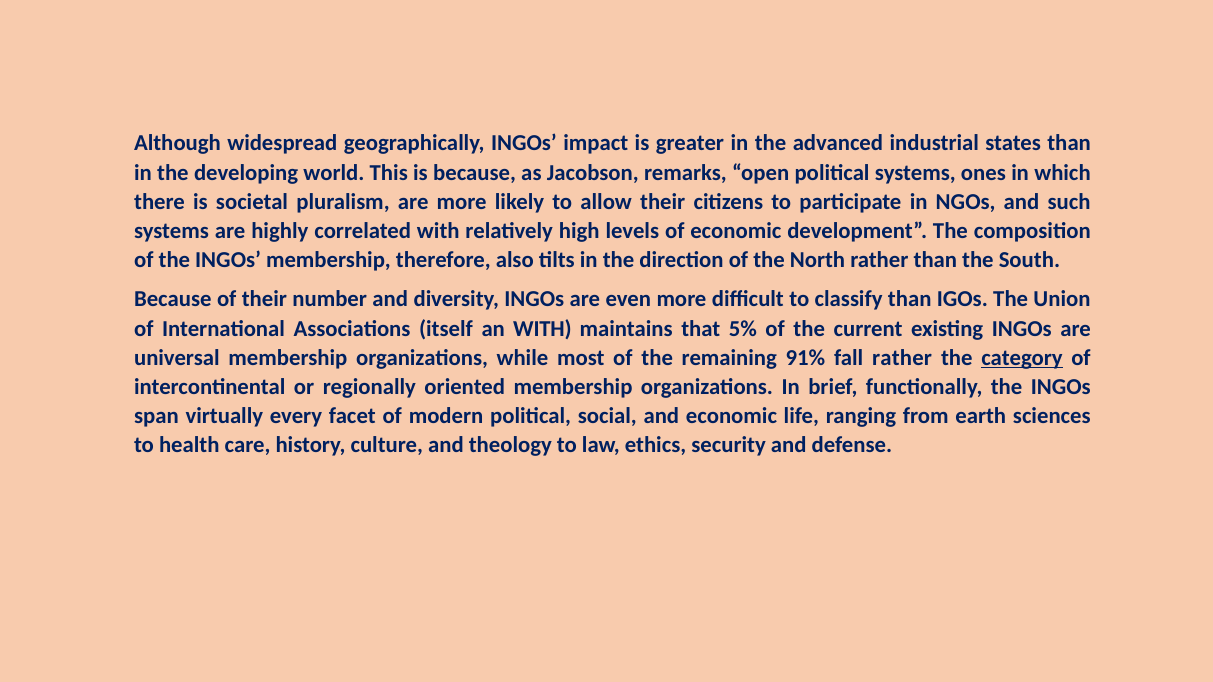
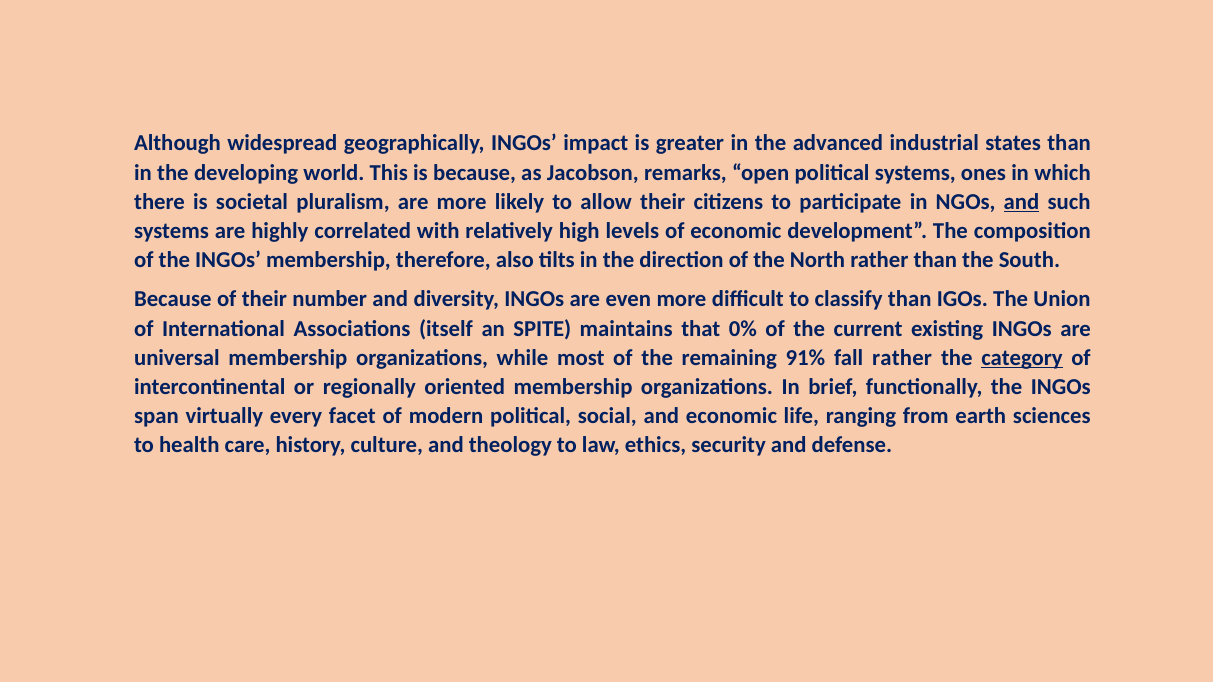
and underline: none -> present (1021, 202)
an WITH: WITH -> SPITE (542, 329)
5%: 5% -> 0% (743, 329)
